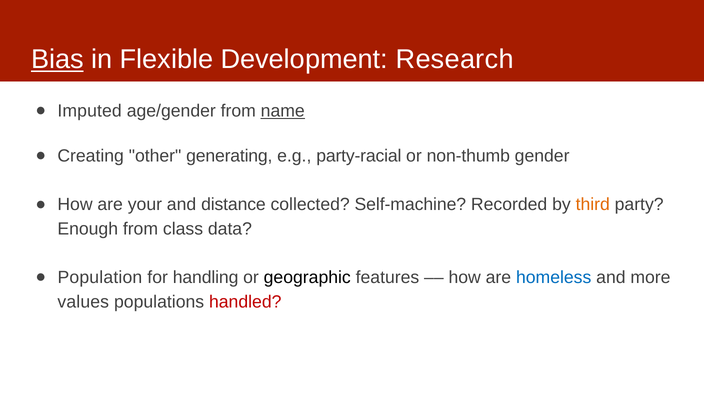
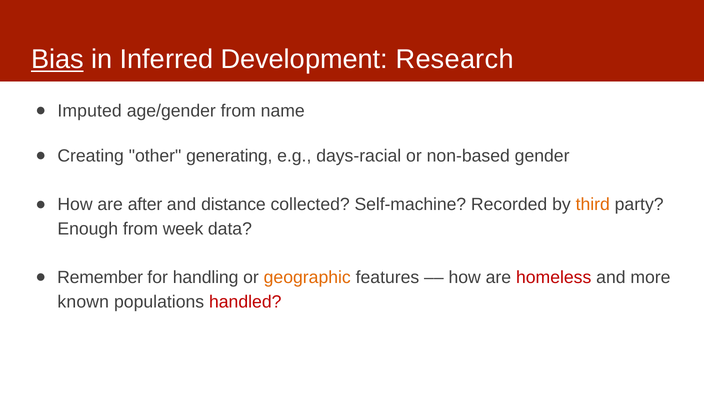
Flexible: Flexible -> Inferred (167, 59)
name underline: present -> none (283, 111)
party-racial: party-racial -> days-racial (359, 156)
non-thumb: non-thumb -> non-based (468, 156)
your: your -> after (145, 205)
class: class -> week (183, 229)
Population: Population -> Remember (100, 278)
geographic colour: black -> orange (307, 278)
homeless colour: blue -> red (554, 278)
values: values -> known (83, 302)
